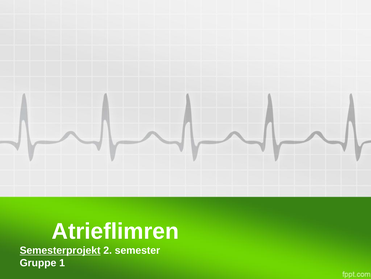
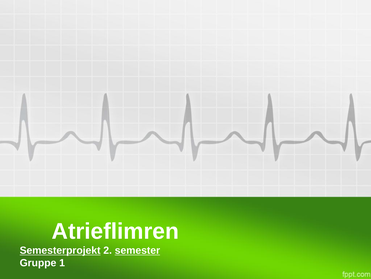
semester underline: none -> present (137, 250)
